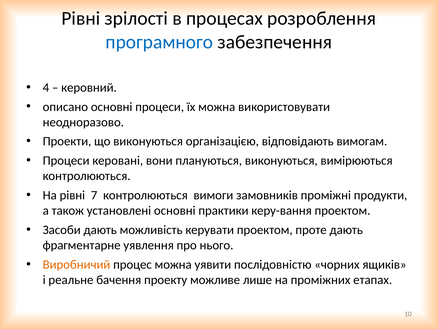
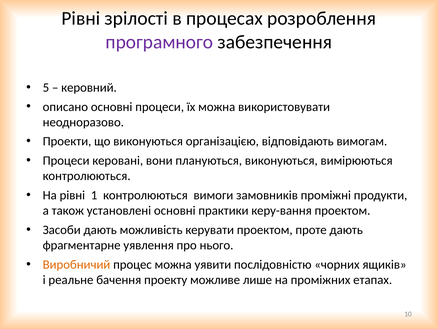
програмного colour: blue -> purple (159, 42)
4: 4 -> 5 (46, 87)
7: 7 -> 1 (94, 195)
